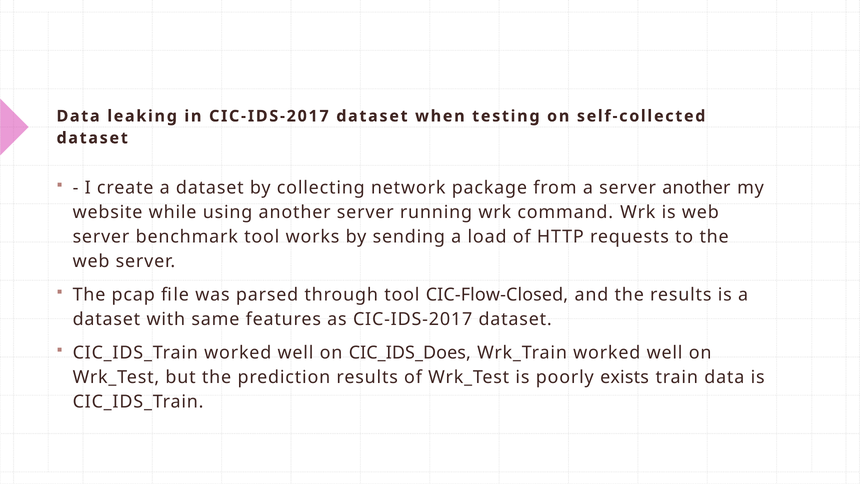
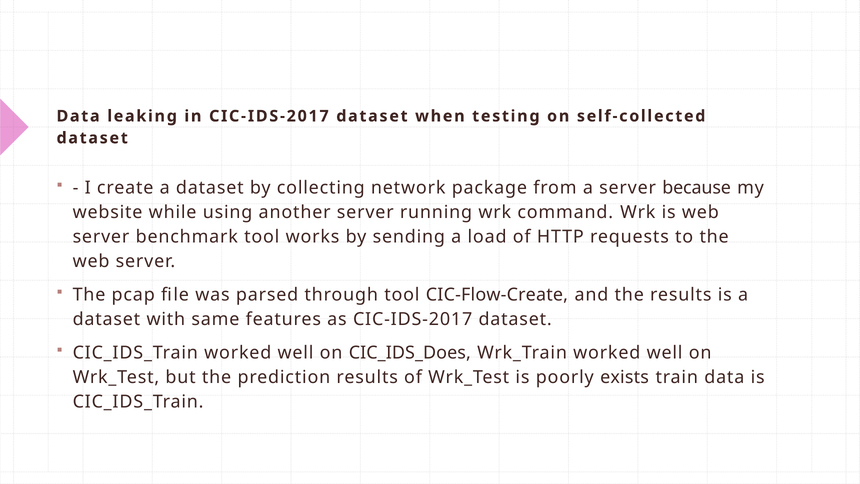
server another: another -> because (697, 188)
CIC-Flow-Closed: CIC-Flow-Closed -> CIC-Flow-Create (497, 295)
